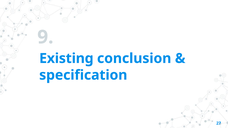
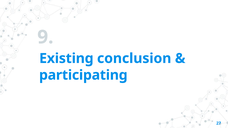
specification: specification -> participating (83, 75)
